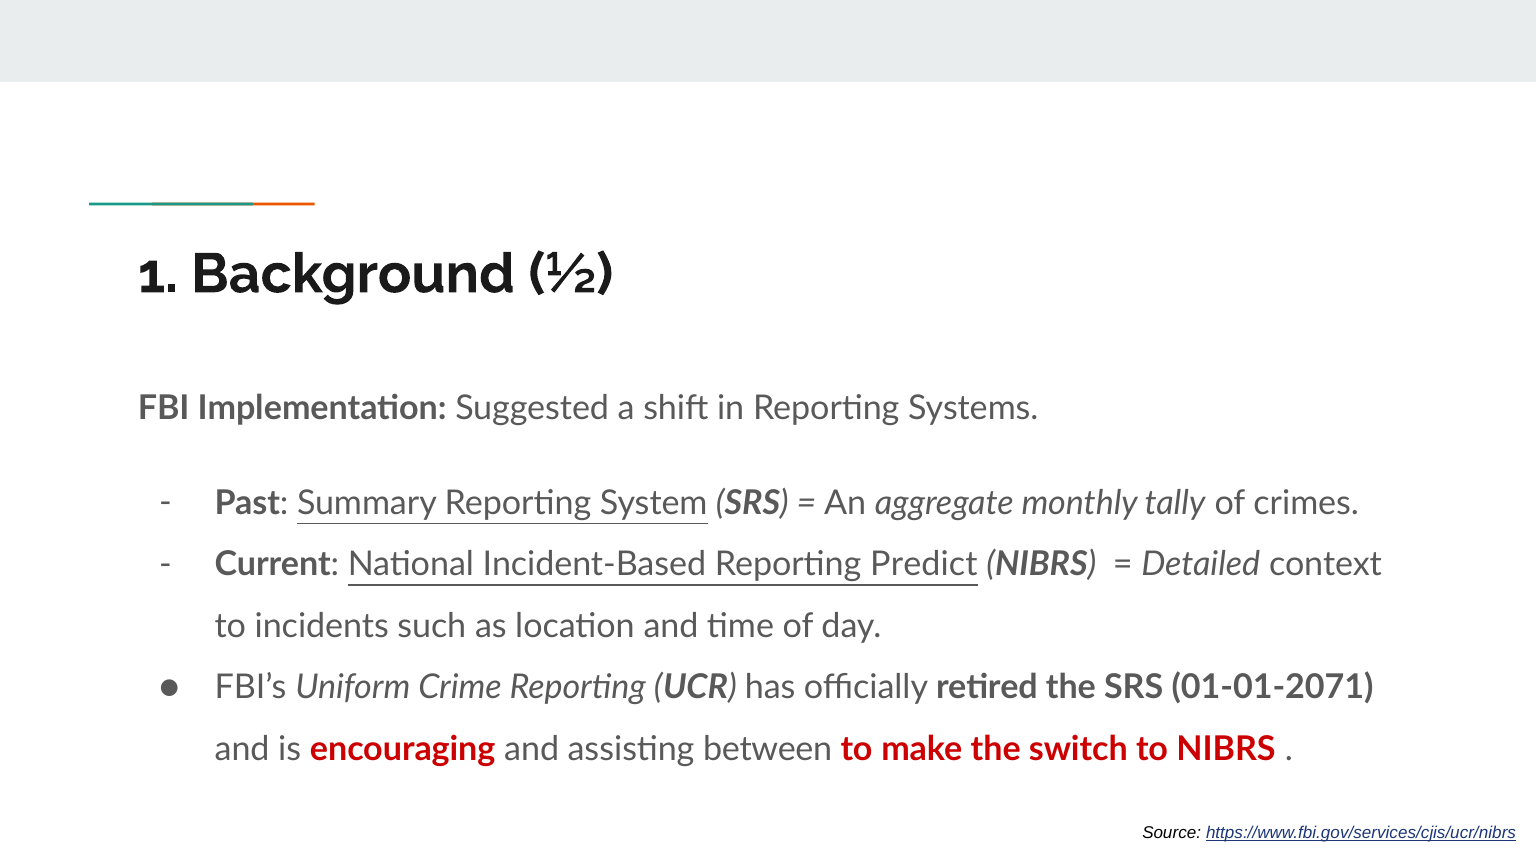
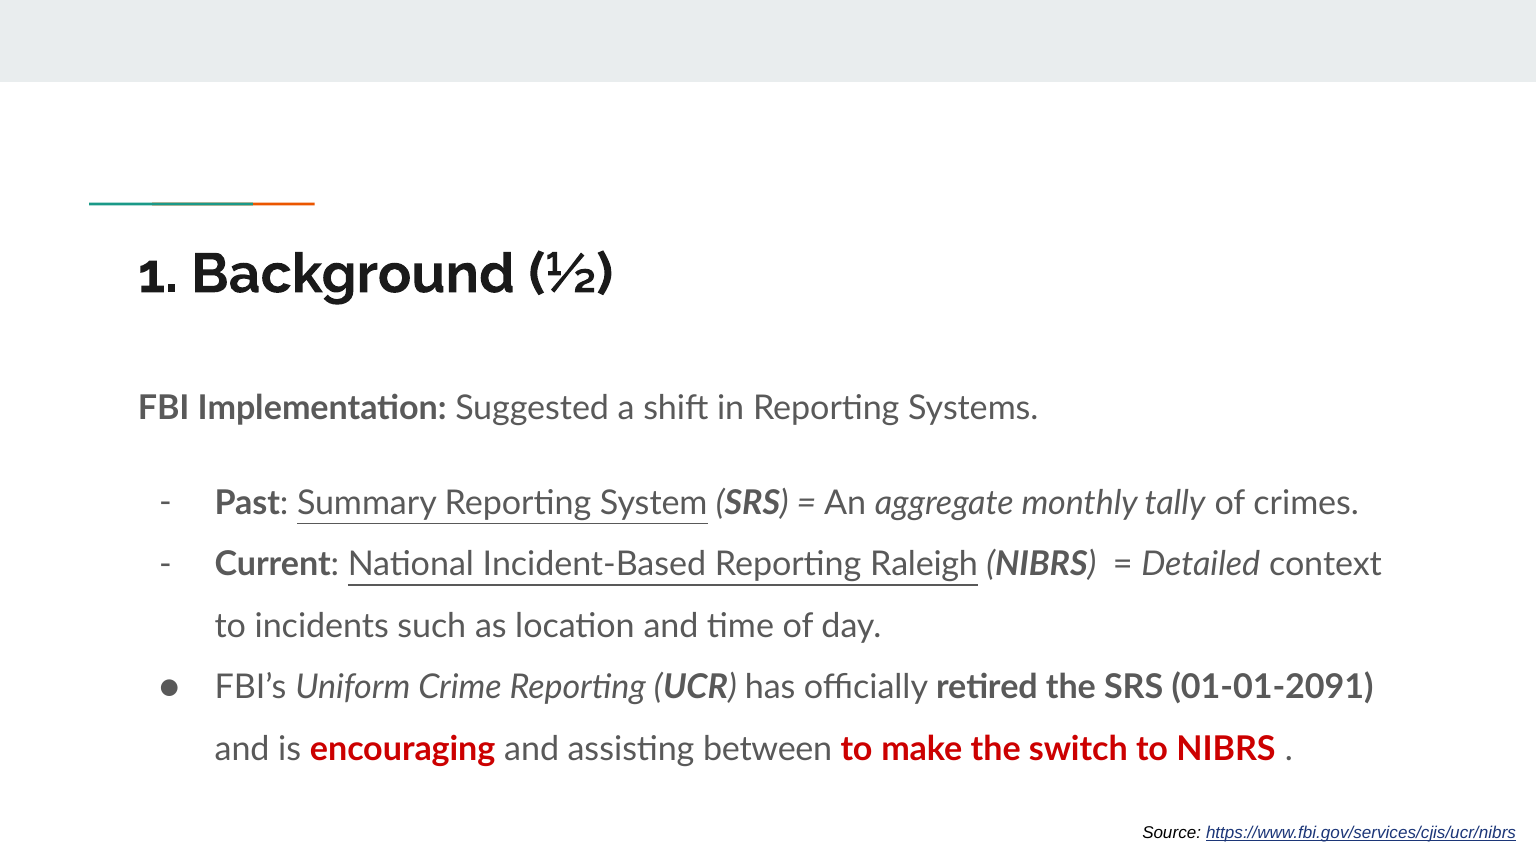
Predict: Predict -> Raleigh (924, 565)
01-01-2071: 01-01-2071 -> 01-01-2091 (1273, 688)
